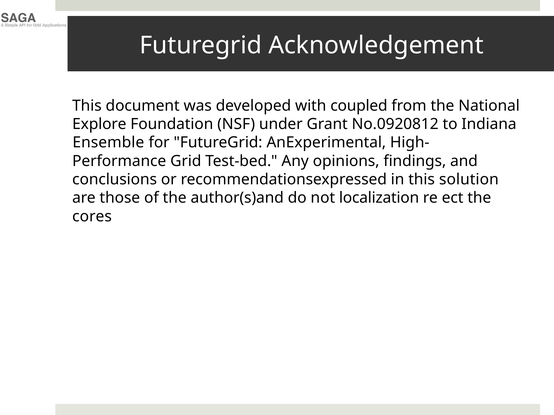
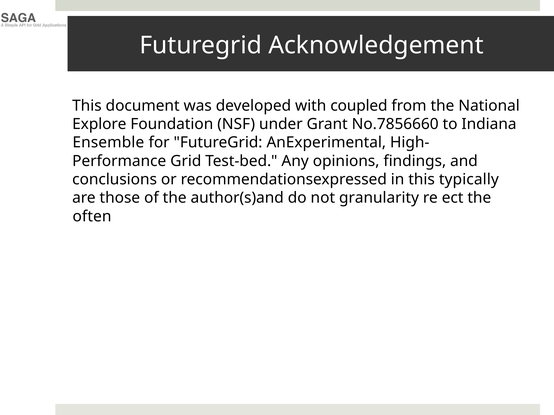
No.0920812: No.0920812 -> No.7856660 (395, 124)
solution: solution -> typically (469, 180)
localization: localization -> granularity (379, 198)
cores: cores -> often (92, 217)
